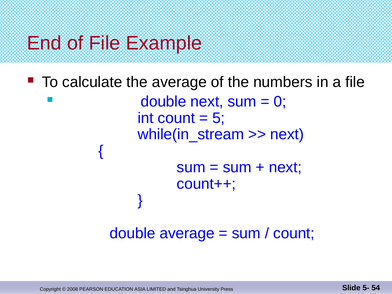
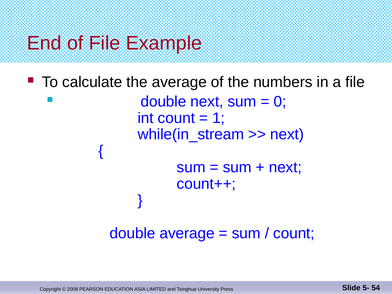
5: 5 -> 1 (219, 118)
